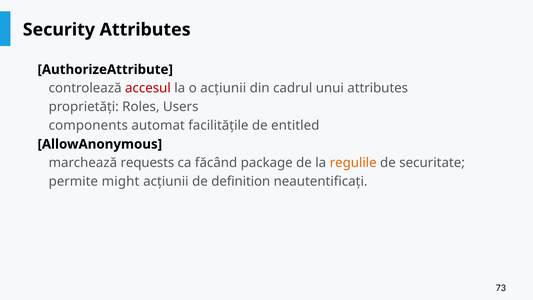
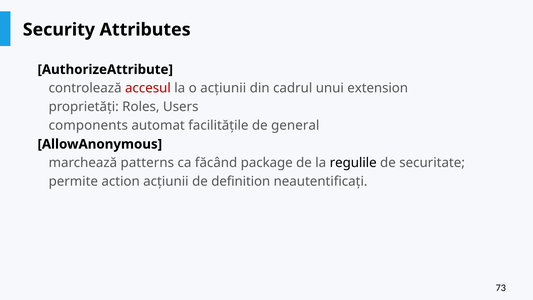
unui attributes: attributes -> extension (378, 88)
entitled: entitled -> general (295, 125)
requests: requests -> patterns (147, 163)
regulile colour: orange -> black (353, 163)
might: might -> action (121, 181)
